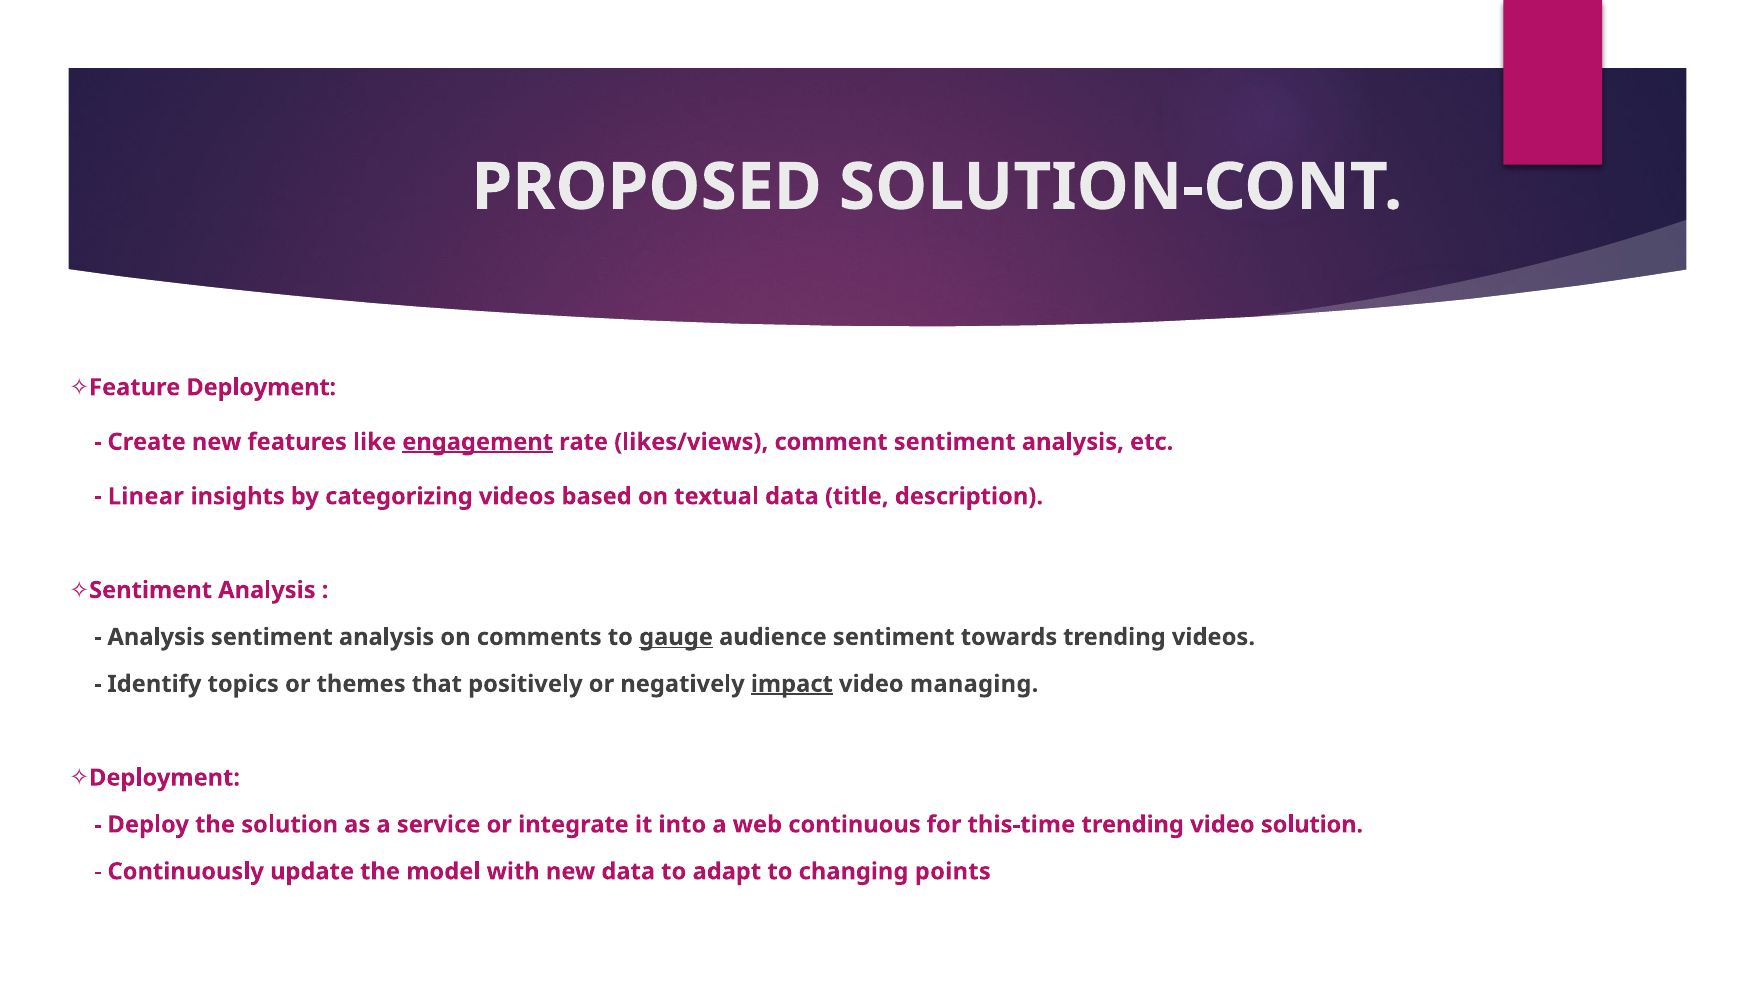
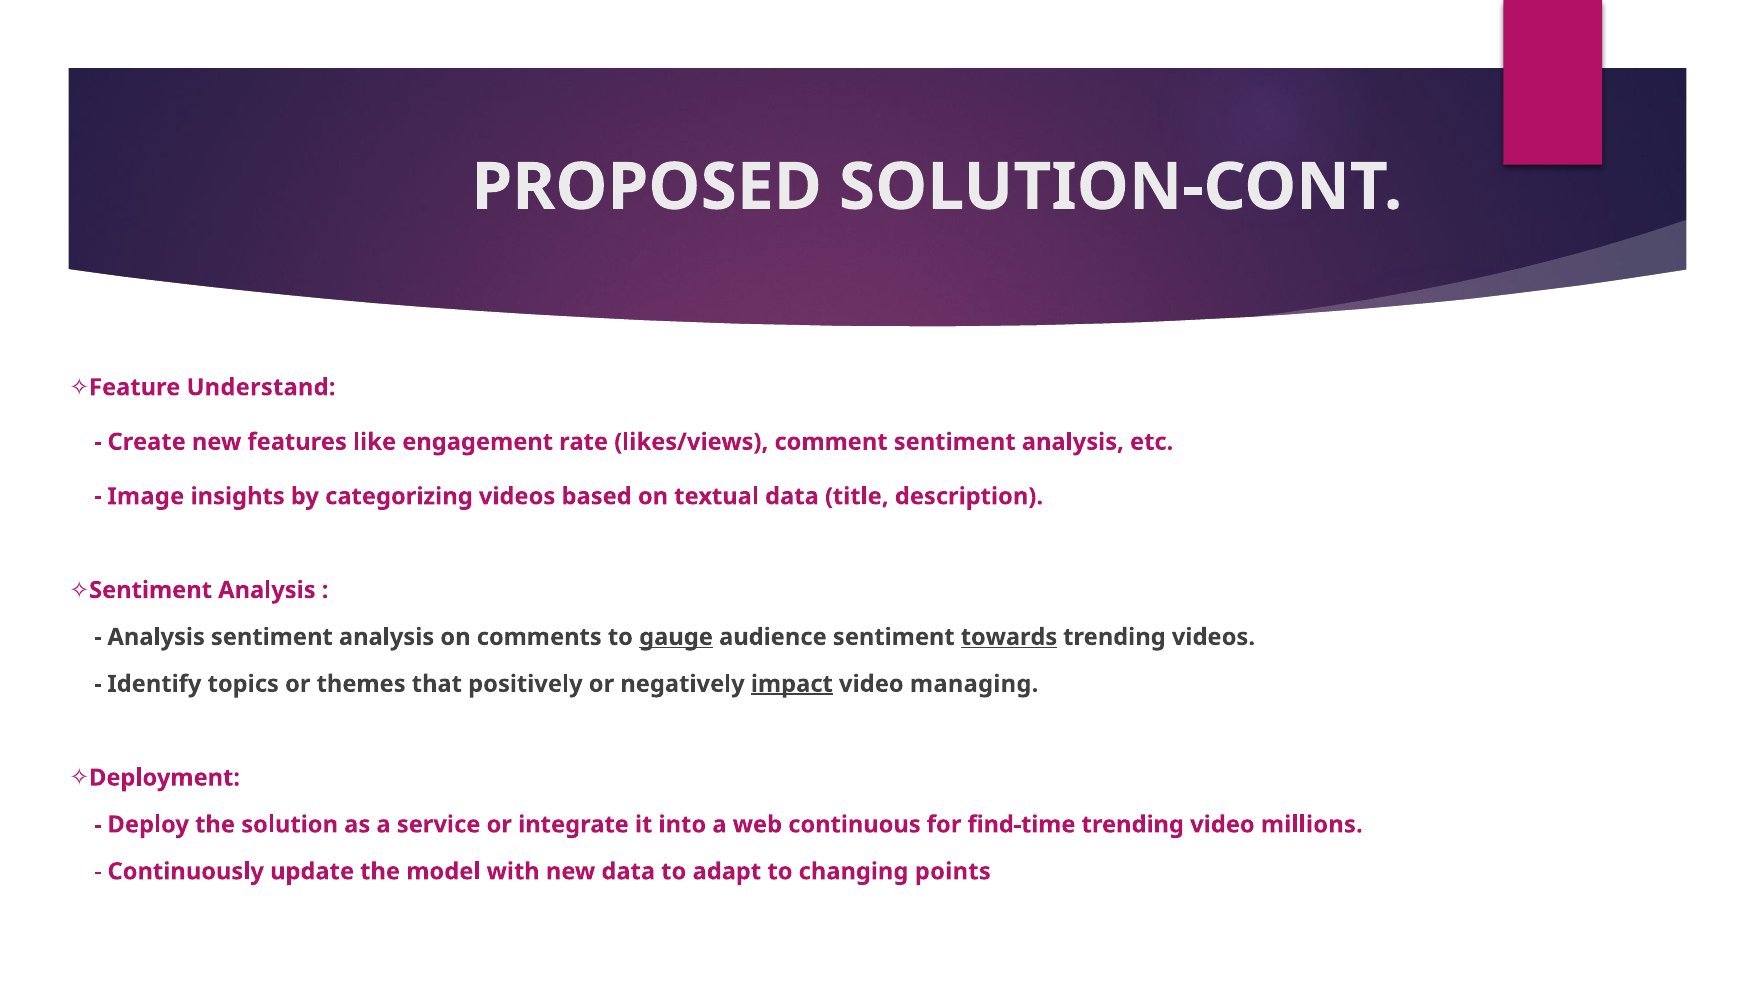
Deployment: Deployment -> Understand (261, 387)
engagement underline: present -> none (478, 442)
Linear: Linear -> Image (146, 496)
towards underline: none -> present (1009, 637)
this-time: this-time -> find-time (1022, 824)
video solution: solution -> millions (1312, 824)
